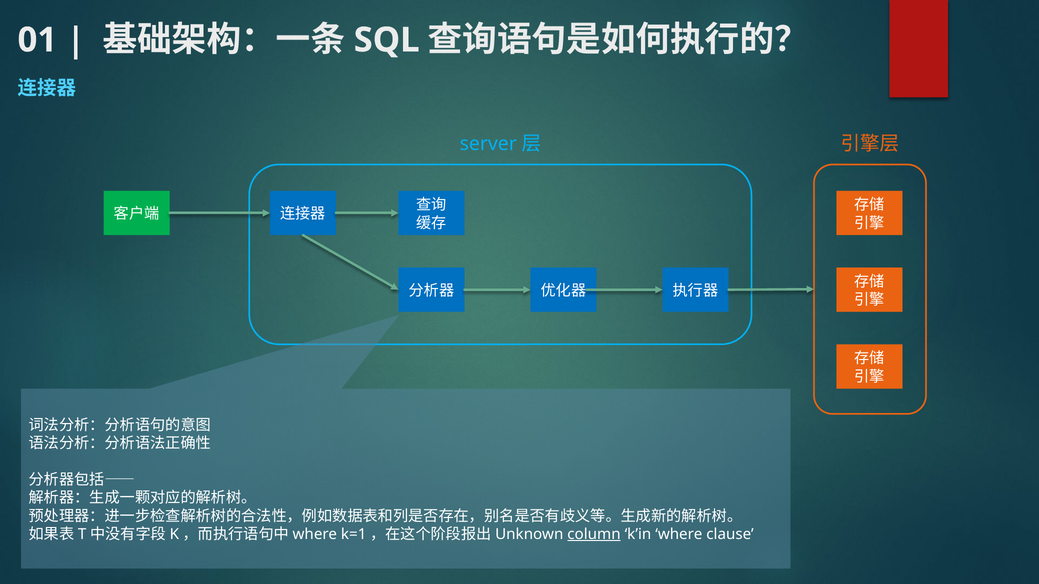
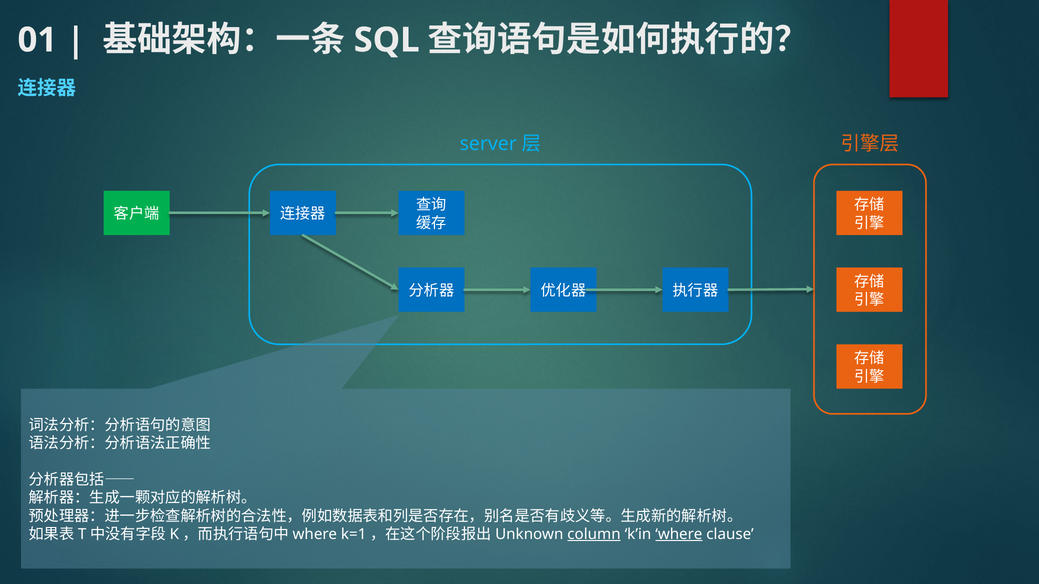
where underline: none -> present (679, 535)
